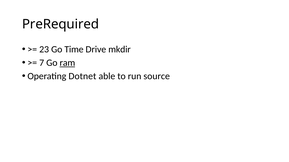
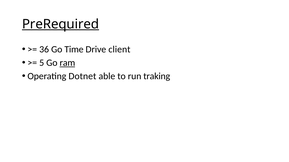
PreRequired underline: none -> present (61, 24)
23: 23 -> 36 (44, 50)
mkdir: mkdir -> client (119, 50)
7: 7 -> 5 (42, 63)
source: source -> traking (157, 76)
